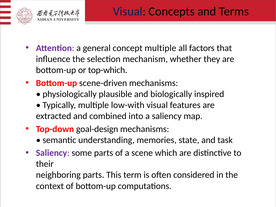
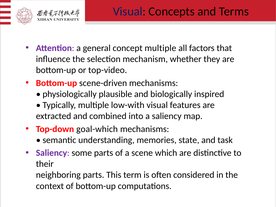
top-which: top-which -> top-video (108, 70)
goal-design: goal-design -> goal-which (97, 129)
